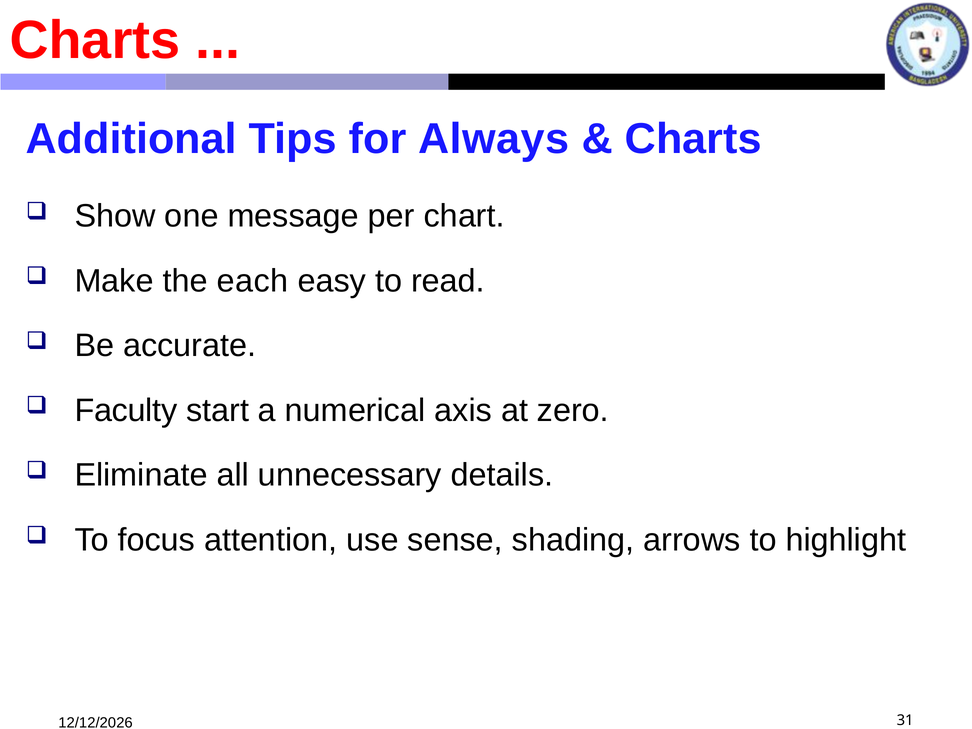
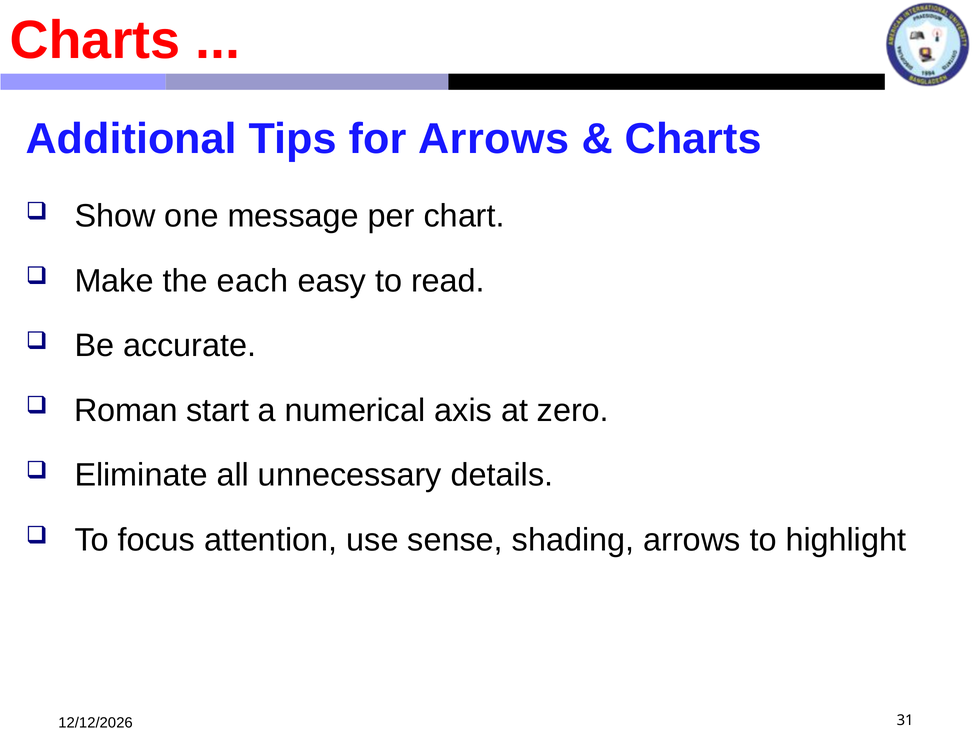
for Always: Always -> Arrows (494, 139)
Faculty: Faculty -> Roman (126, 410)
